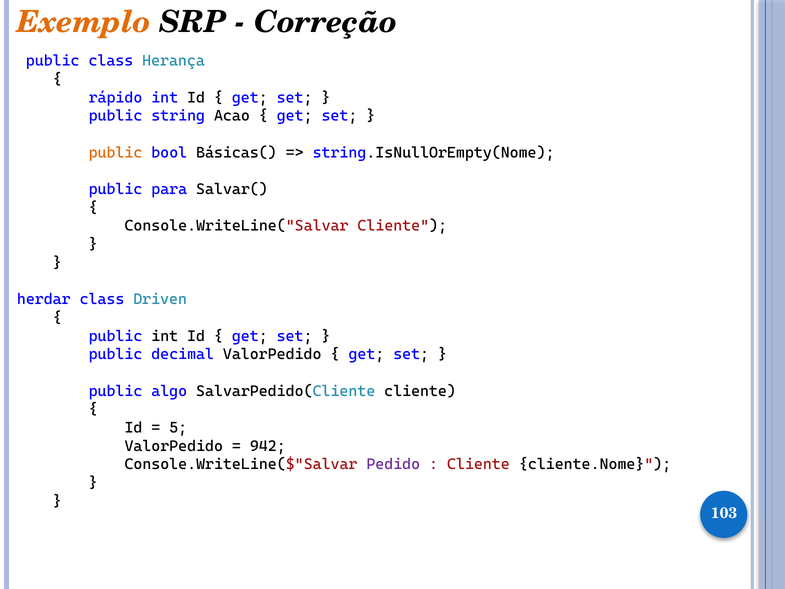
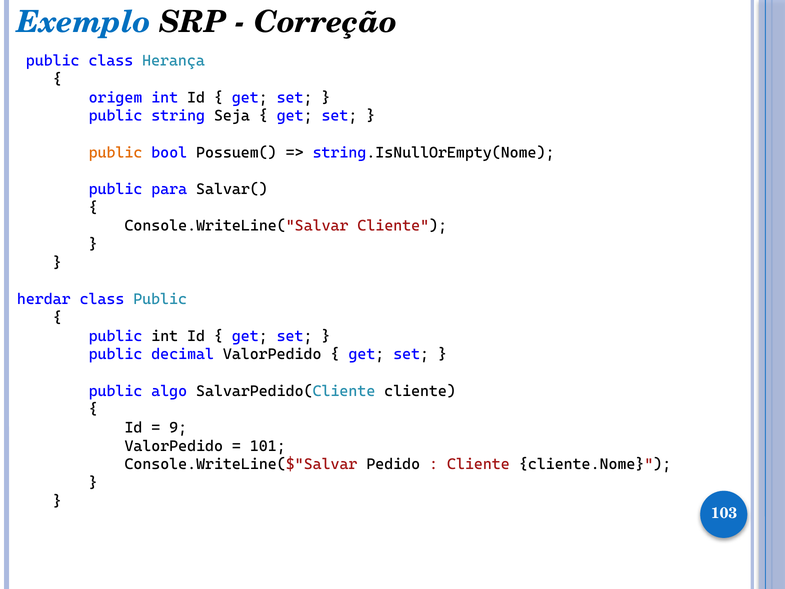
Exemplo colour: orange -> blue (84, 22)
rápido: rápido -> origem (115, 98)
Acao: Acao -> Seja (232, 116)
Básicas(: Básicas( -> Possuem( (236, 153)
class Driven: Driven -> Public (160, 299)
5: 5 -> 9 (178, 427)
942: 942 -> 101 (268, 446)
Pedido colour: purple -> black (393, 464)
